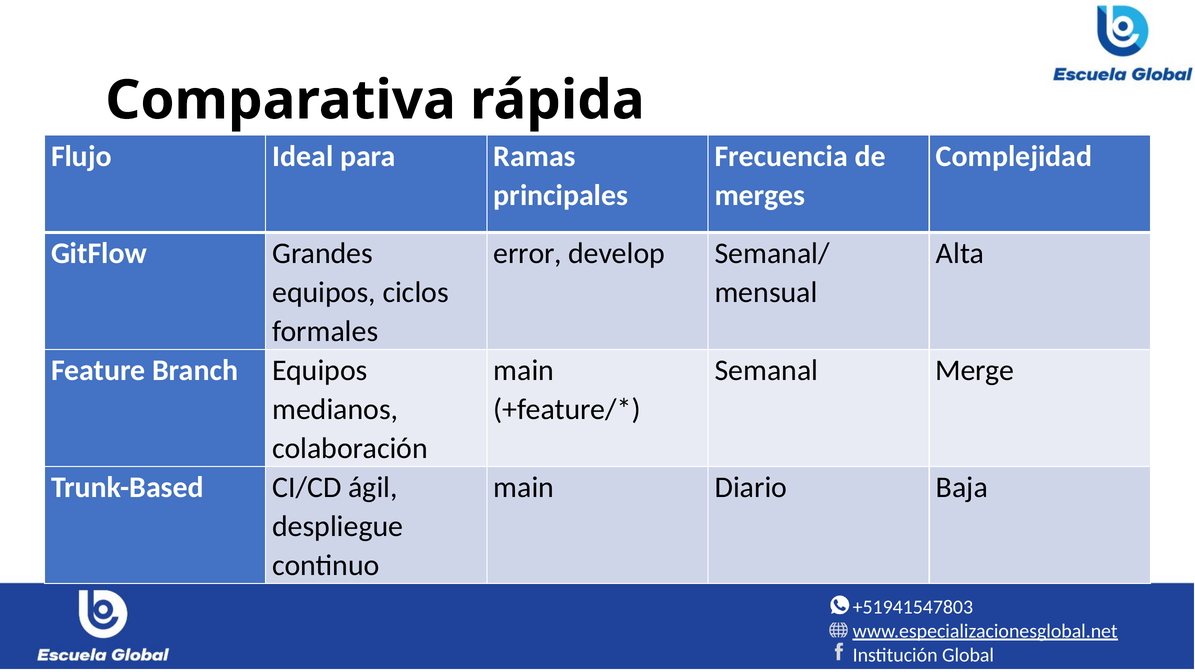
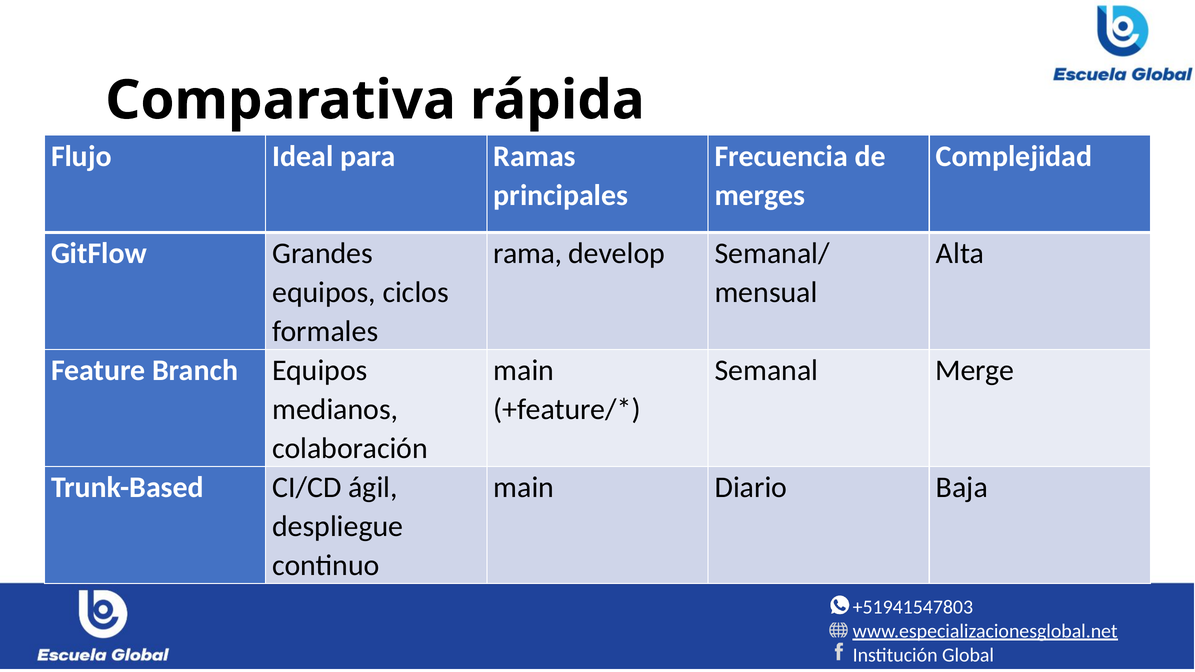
error: error -> rama (528, 254)
